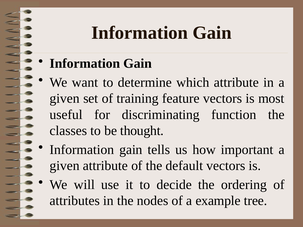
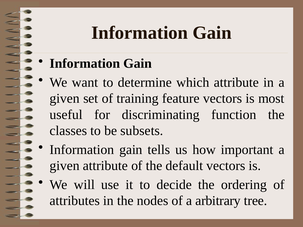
thought: thought -> subsets (142, 131)
example: example -> arbitrary (218, 201)
